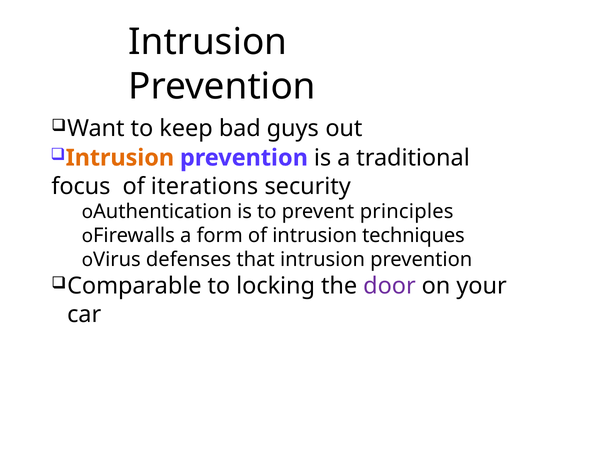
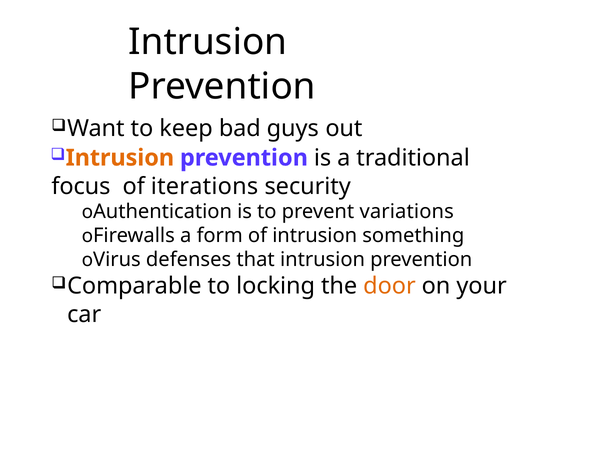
principles: principles -> variations (407, 211)
techniques: techniques -> something (413, 236)
door colour: purple -> orange (389, 286)
